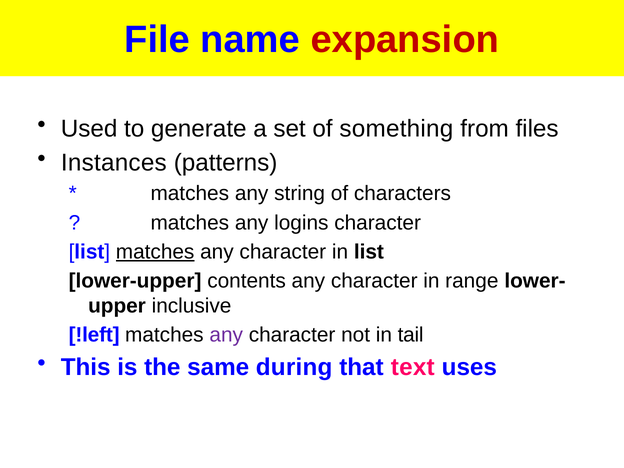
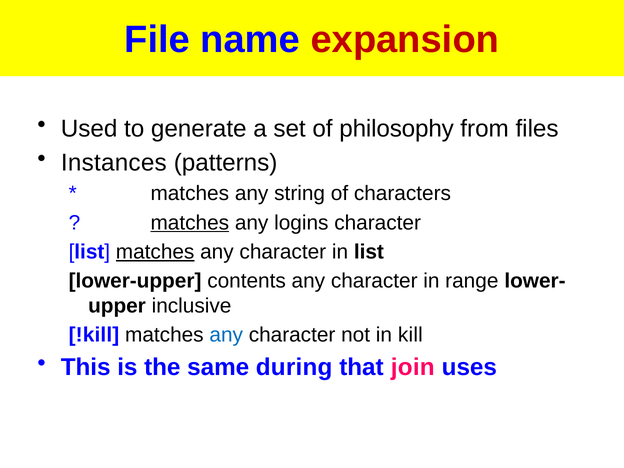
something: something -> philosophy (397, 129)
matches underline: none -> present (190, 223)
!left: !left -> !kill (94, 335)
any colour: purple -> blue (226, 335)
tail: tail -> kill (410, 335)
text: text -> join (413, 367)
